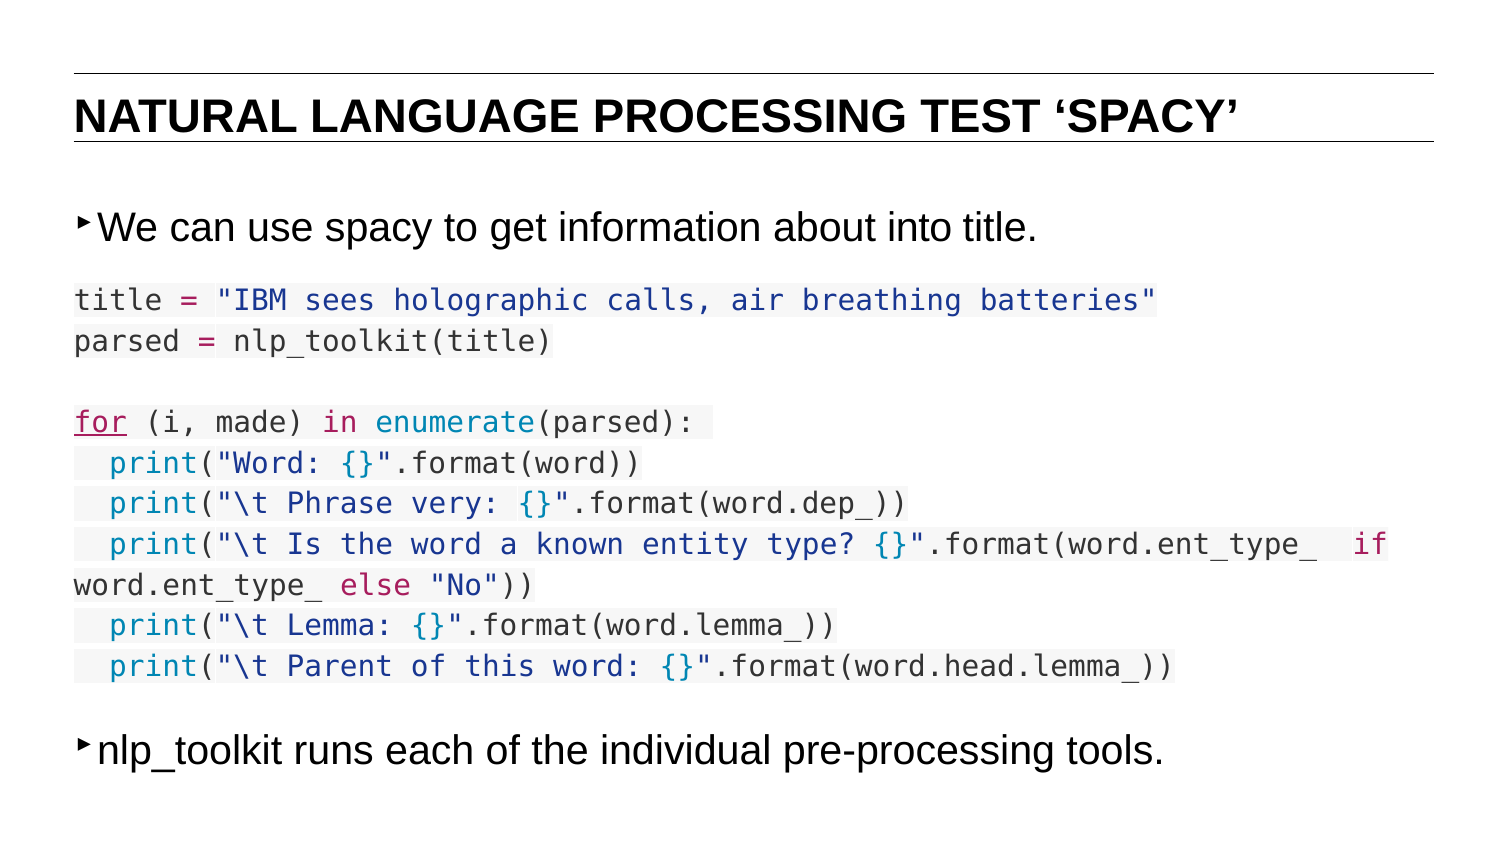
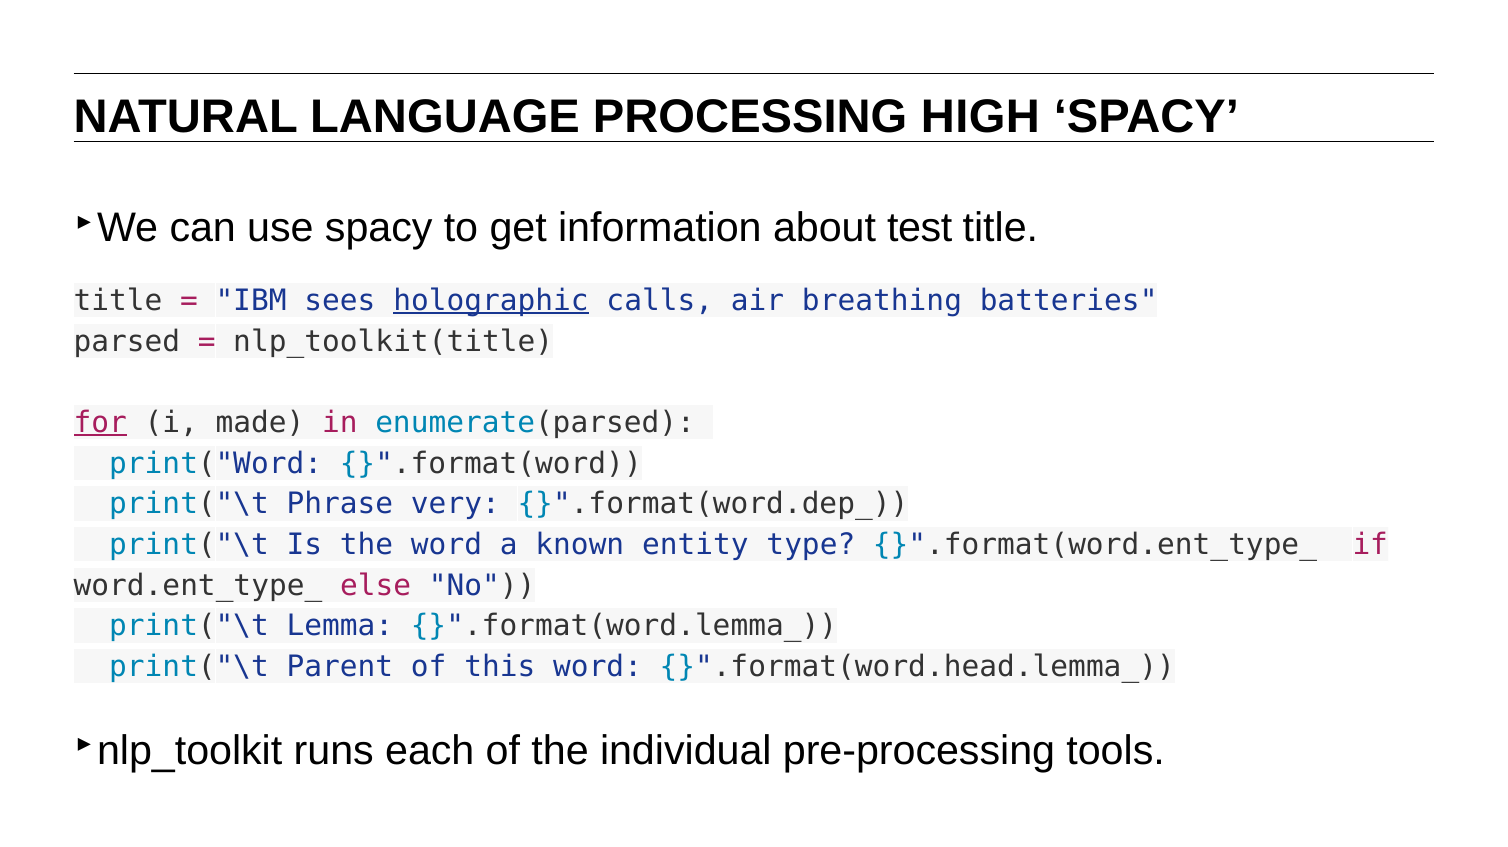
TEST: TEST -> HIGH (980, 117)
into: into -> test (920, 228)
holographic underline: none -> present (491, 301)
